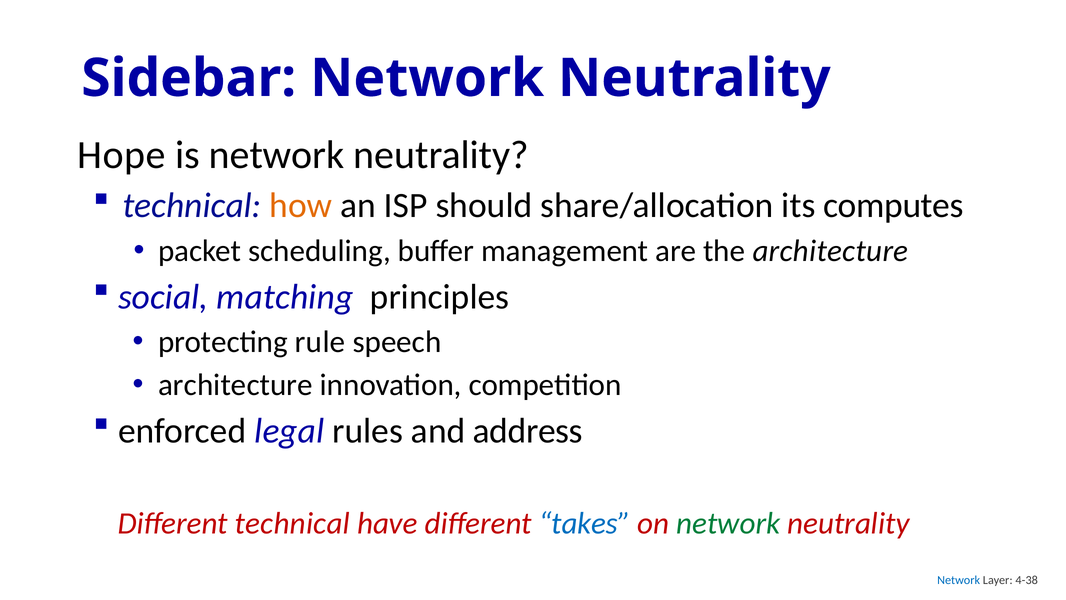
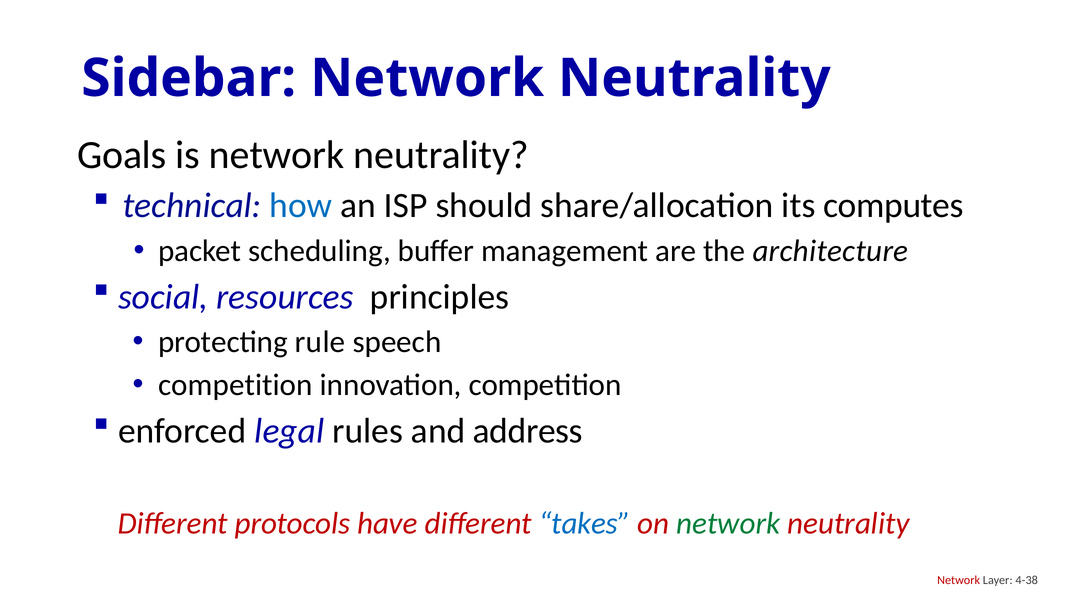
Hope: Hope -> Goals (122, 155)
how colour: orange -> blue (301, 206)
matching: matching -> resources (285, 297)
architecture: architecture -> competition (235, 385)
Different technical: technical -> protocols (293, 523)
Network colour: blue -> red (959, 580)
